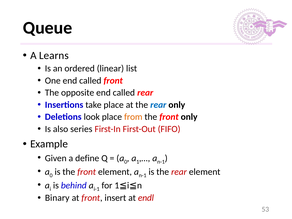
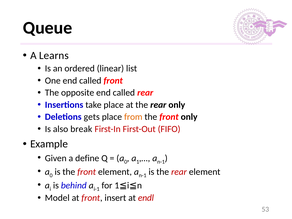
rear colour: blue -> black (158, 105)
look: look -> gets (92, 117)
series: series -> break (81, 129)
Binary: Binary -> Model (57, 198)
